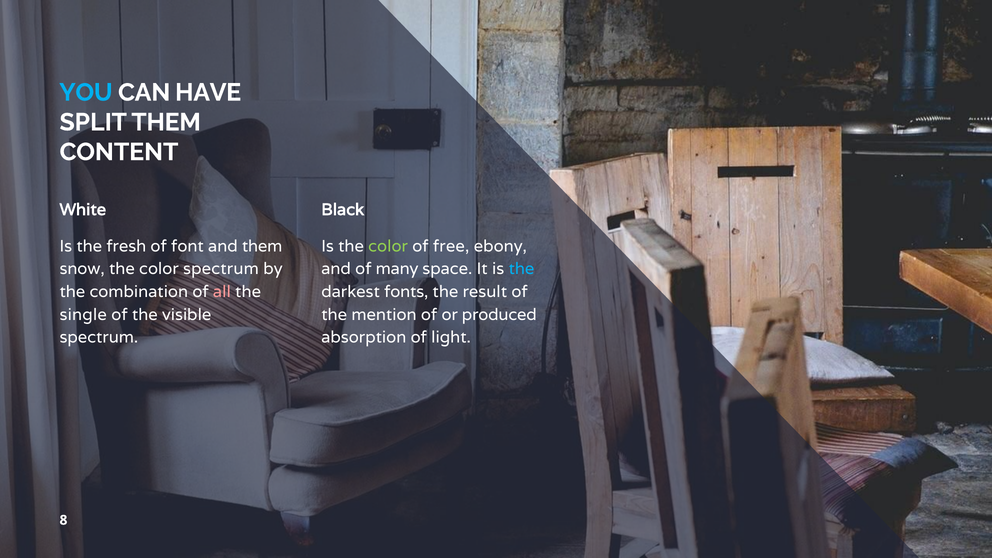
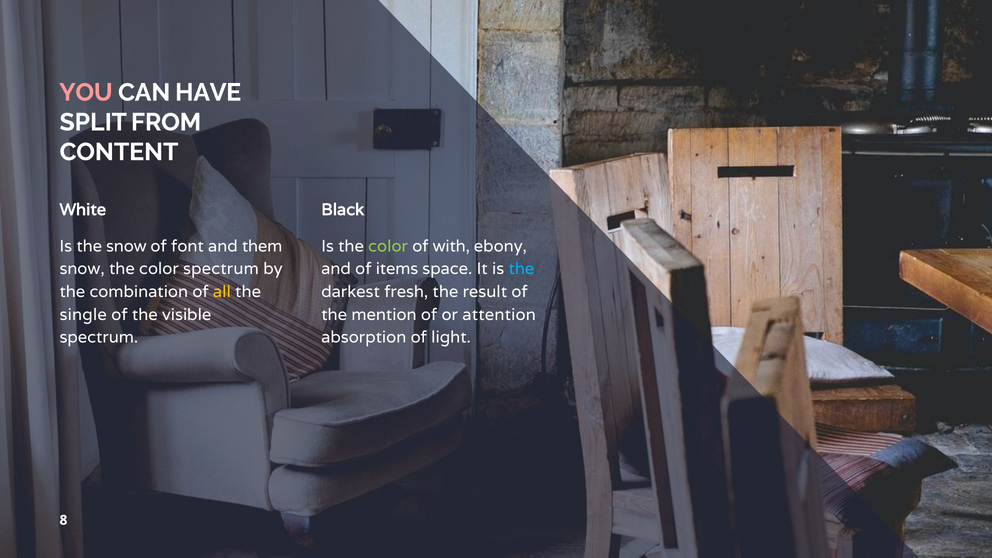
YOU colour: light blue -> pink (86, 93)
SPLIT THEM: THEM -> FROM (166, 122)
the fresh: fresh -> snow (126, 246)
free: free -> with (451, 246)
many: many -> items (397, 269)
all colour: pink -> yellow (222, 292)
fonts: fonts -> fresh (406, 292)
produced: produced -> attention (499, 315)
